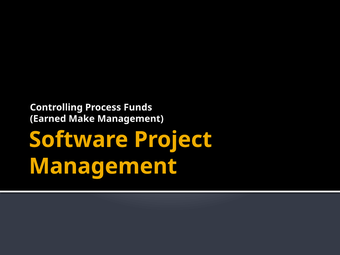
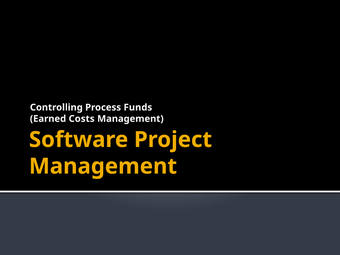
Make: Make -> Costs (82, 119)
